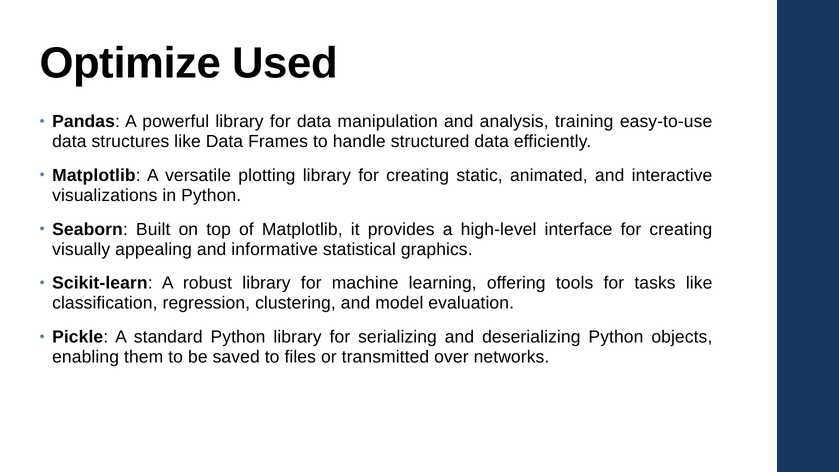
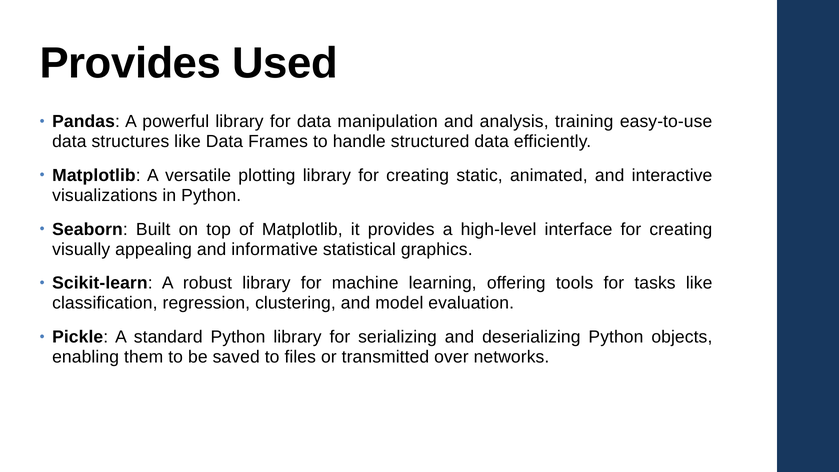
Optimize: Optimize -> Provides (130, 63)
